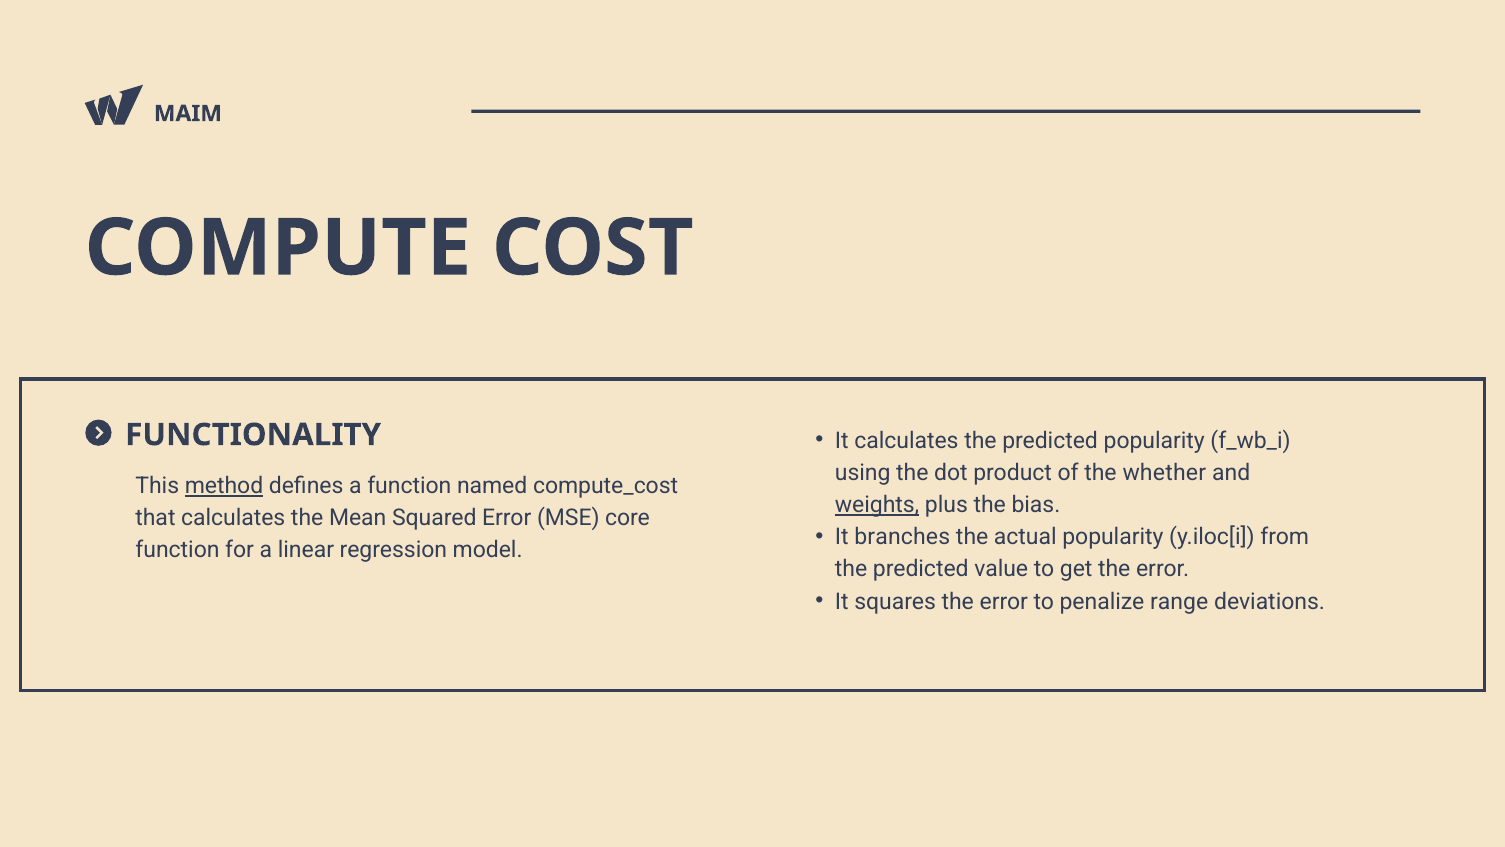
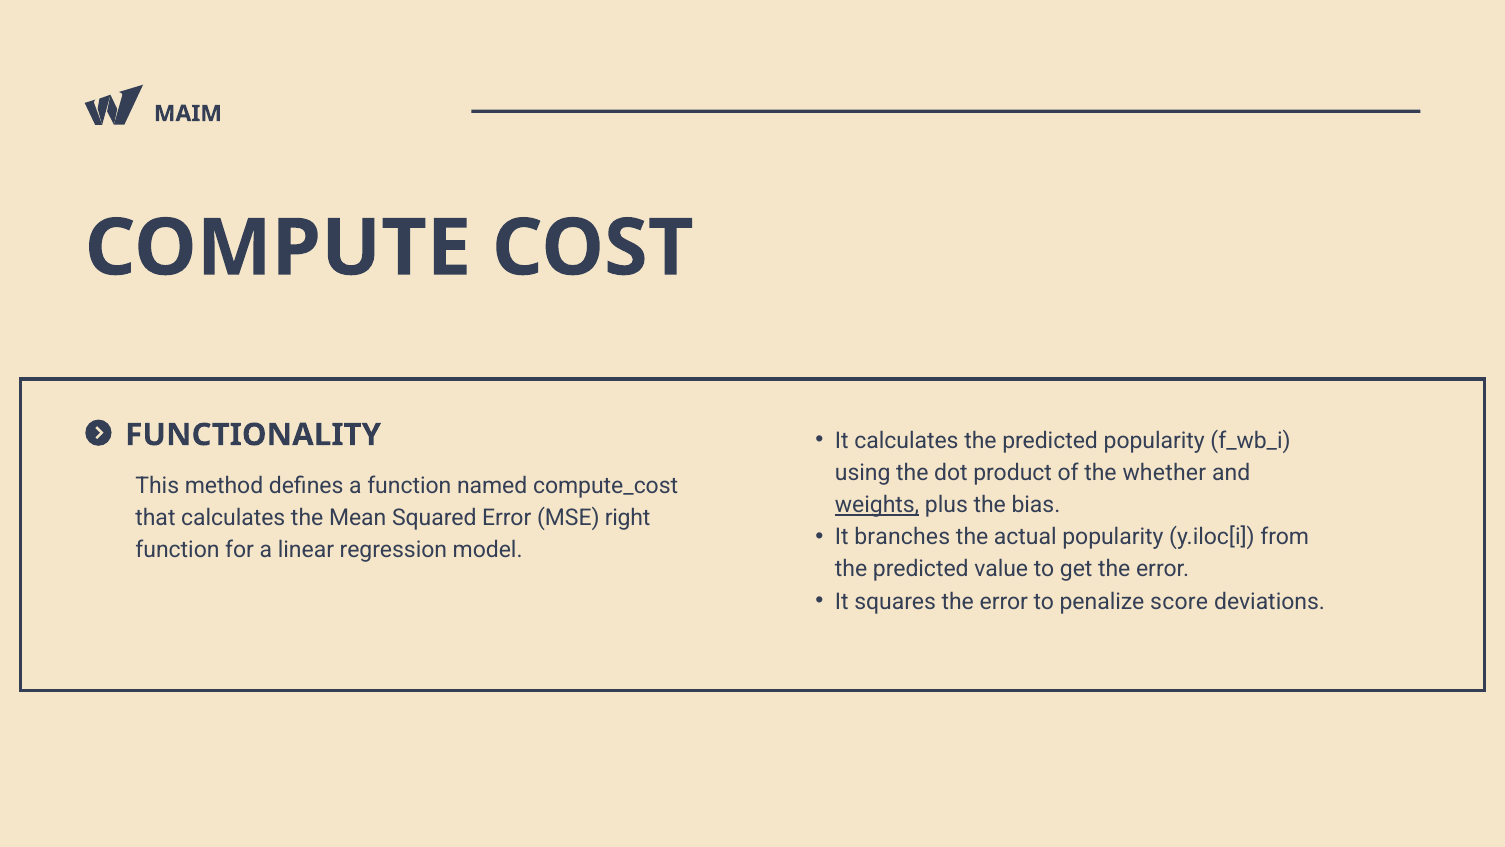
method underline: present -> none (224, 486)
core: core -> right (628, 518)
range: range -> score (1179, 601)
